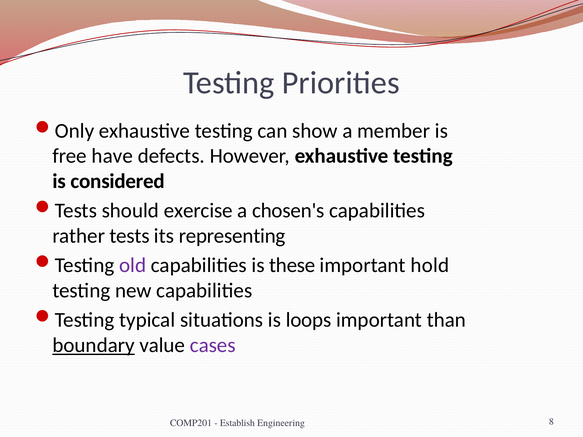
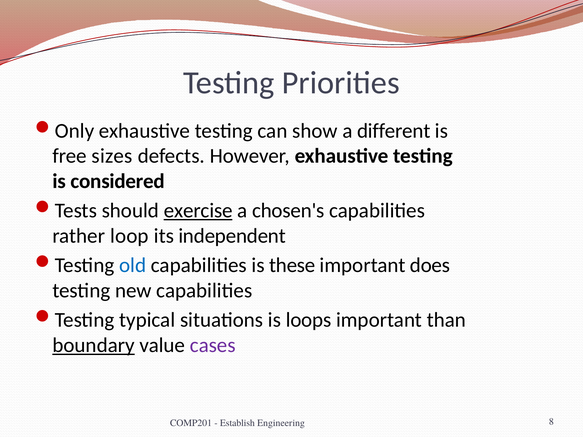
member: member -> different (394, 131)
have: have -> sizes (112, 156)
exercise underline: none -> present (198, 211)
rather tests: tests -> loop (129, 236)
representing: representing -> independent (232, 236)
old colour: purple -> blue (133, 265)
hold: hold -> does (430, 265)
